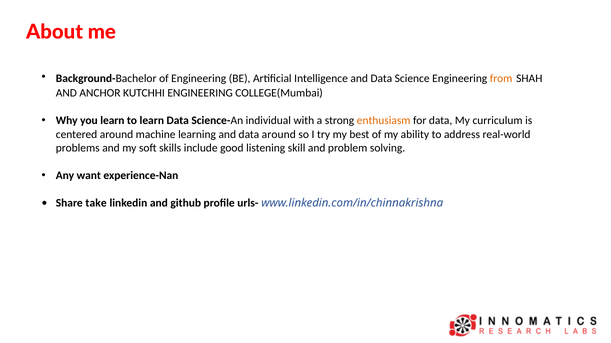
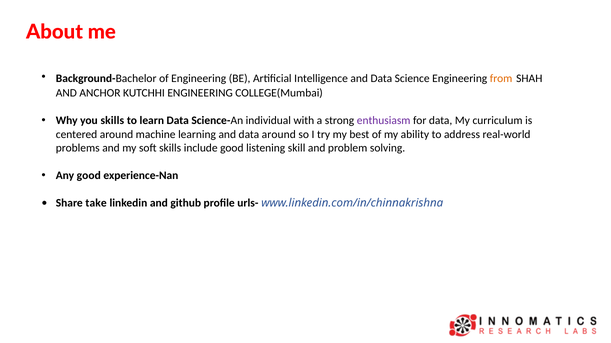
you learn: learn -> skills (112, 121)
enthusiasm colour: orange -> purple (384, 121)
Any want: want -> good (89, 176)
